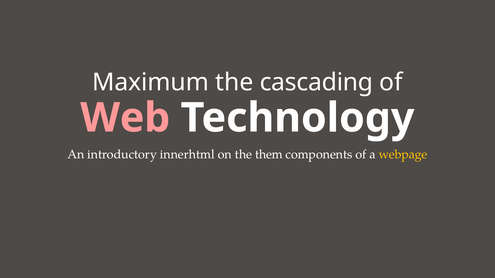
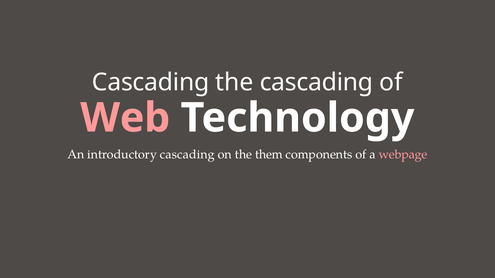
Maximum: Maximum -> Cascading (151, 83)
introductory innerhtml: innerhtml -> cascading (187, 155)
webpage colour: yellow -> pink (403, 155)
